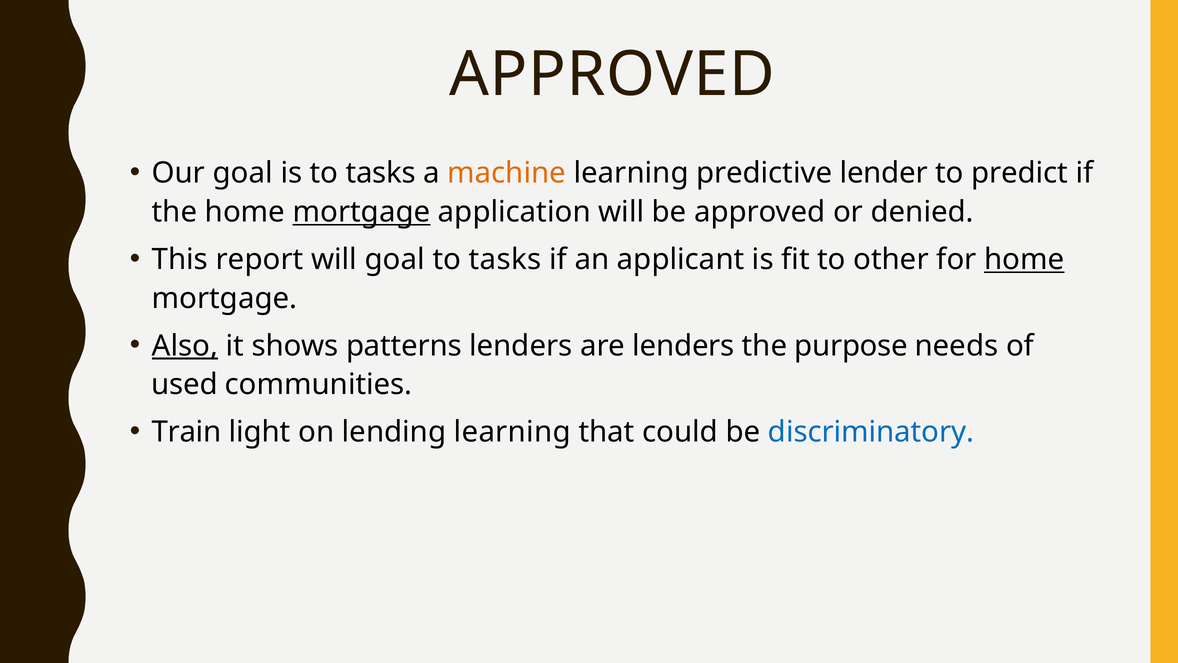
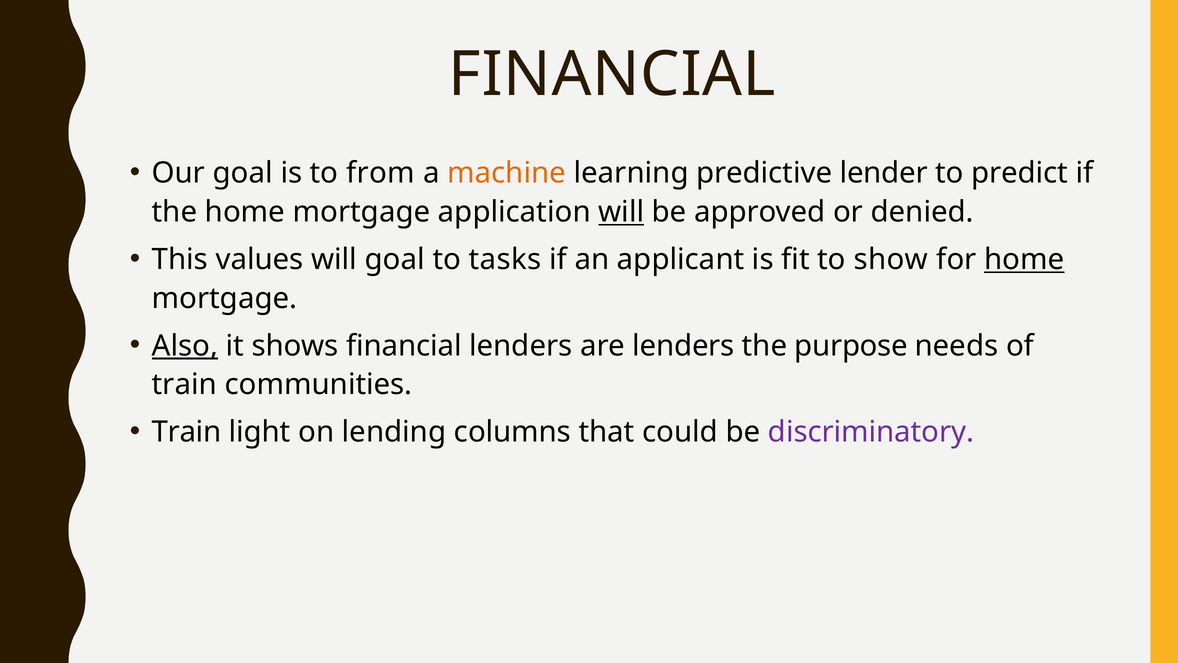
APPROVED: APPROVED -> FINANCIAL (612, 75)
is to tasks: tasks -> from (381, 173)
mortgage underline: present -> none (362, 212)
will underline: none -> present (621, 212)
report: report -> values (260, 259)
other: other -> show (891, 259)
shows patterns: patterns -> financial (404, 346)
used: used -> train (184, 385)
lending learning: learning -> columns (512, 432)
discriminatory colour: blue -> purple (871, 432)
